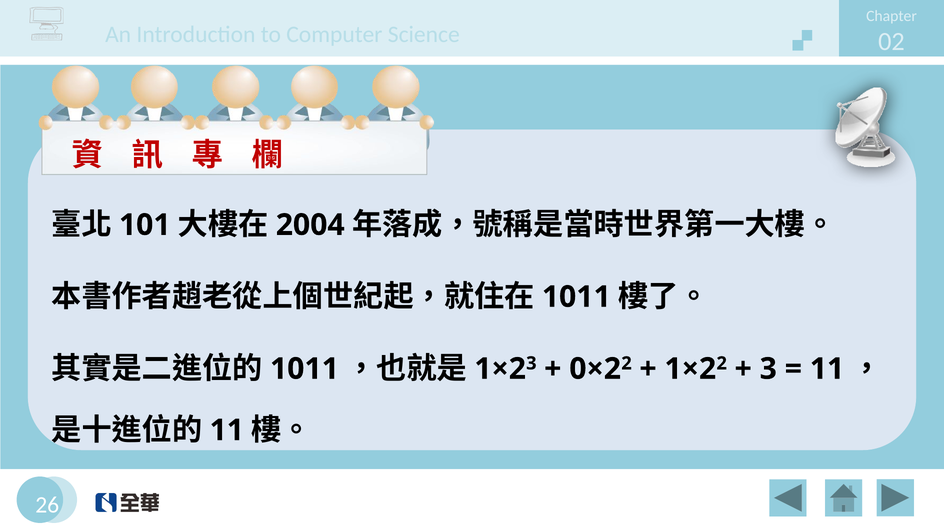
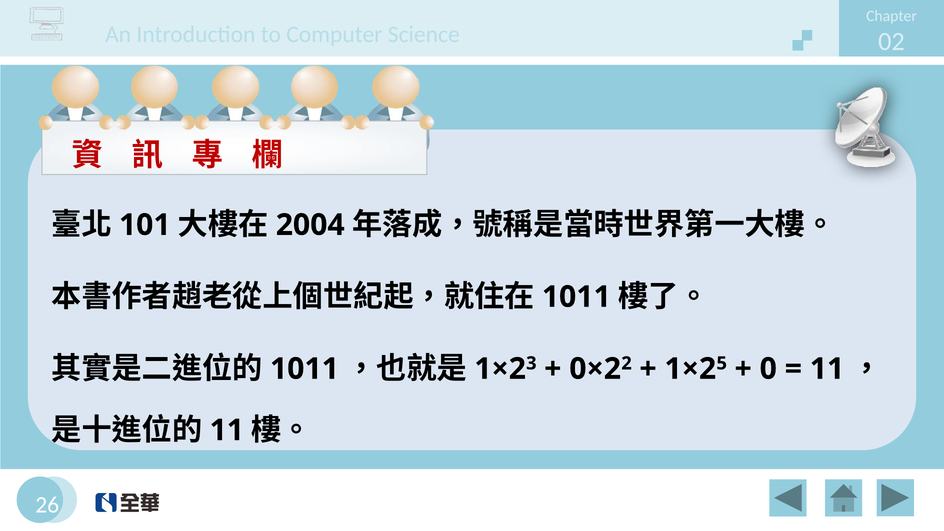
2: 2 -> 5 (722, 363)
3: 3 -> 0 (768, 369)
